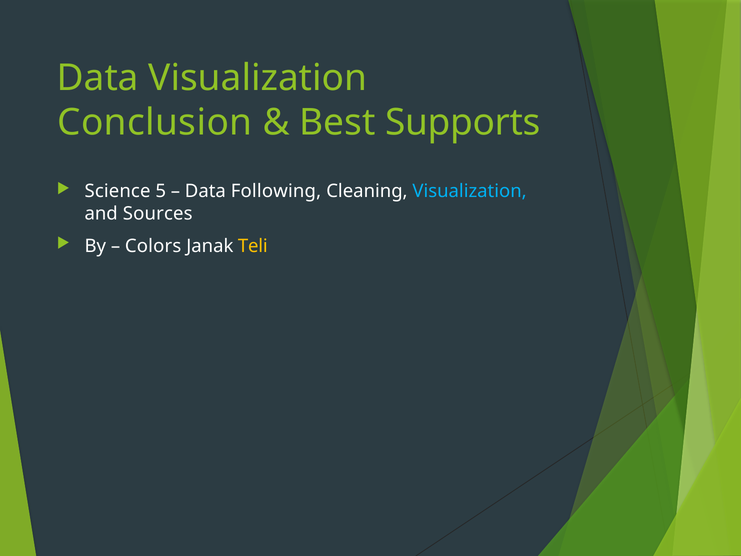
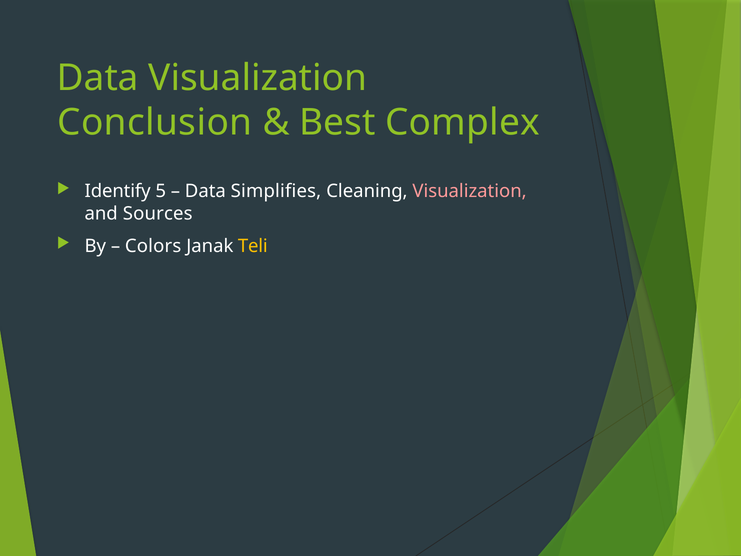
Supports: Supports -> Complex (462, 122)
Science: Science -> Identify (118, 191)
Following: Following -> Simplifies (276, 191)
Visualization colour: light blue -> pink (470, 191)
